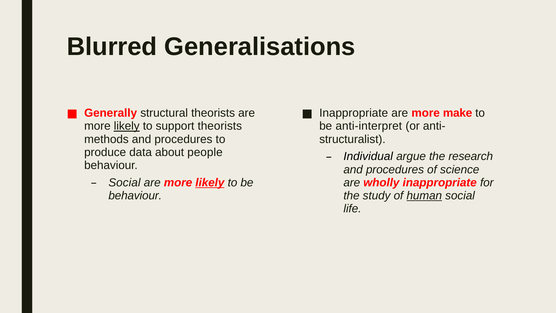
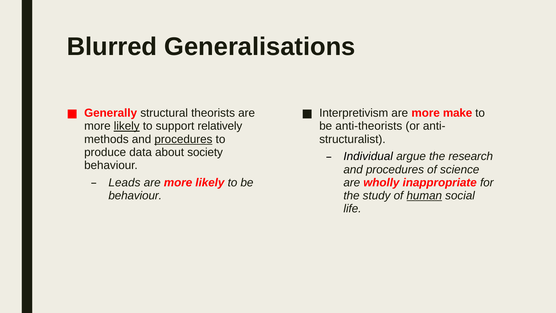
Inappropriate: Inappropriate -> Interpretivism (354, 113)
support theorists: theorists -> relatively (220, 126)
anti-interpret: anti-interpret -> anti-theorists (369, 126)
procedures underline: none -> present (183, 139)
people: people -> society (205, 152)
Social: Social -> Leads (124, 182)
likely underline: present -> none (210, 182)
